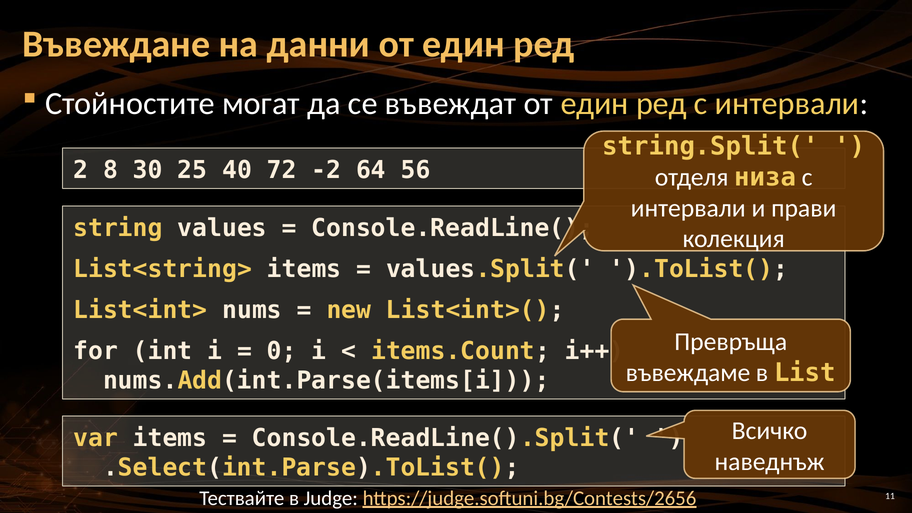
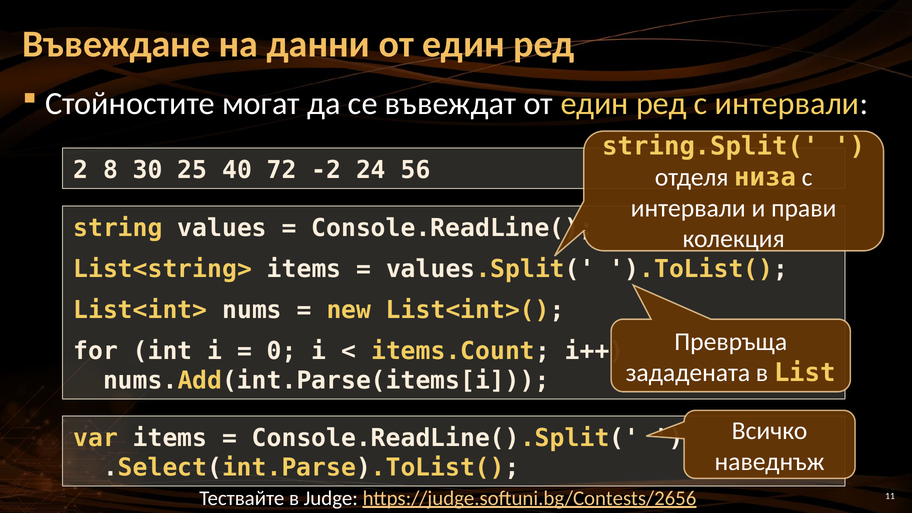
64: 64 -> 24 (371, 170)
въвеждаме: въвеждаме -> зададената (688, 373)
